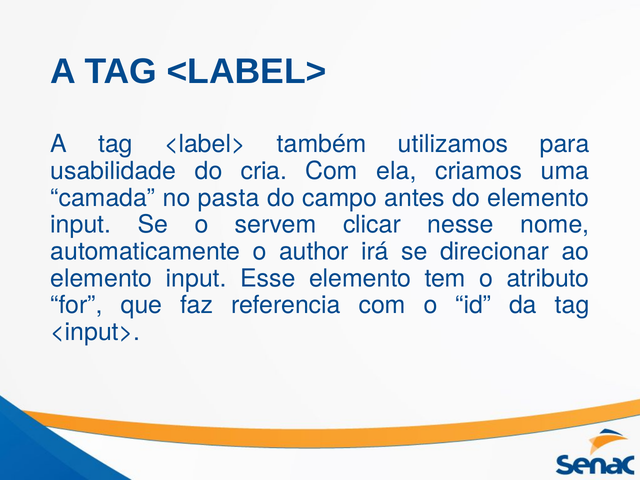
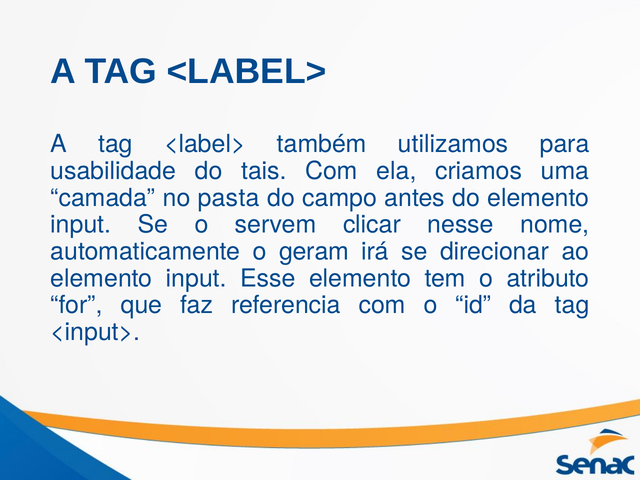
cria: cria -> tais (264, 171)
author: author -> geram (314, 252)
